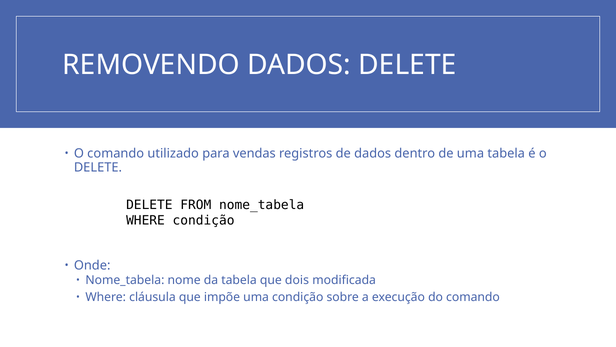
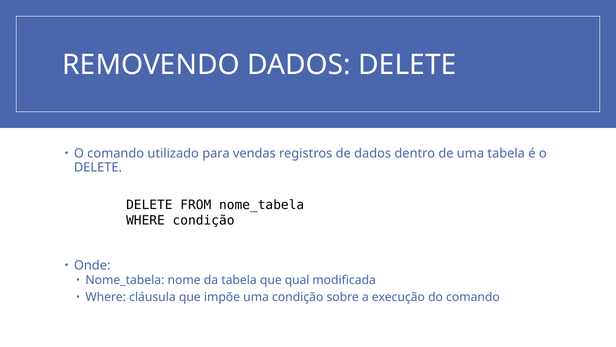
dois: dois -> qual (297, 280)
